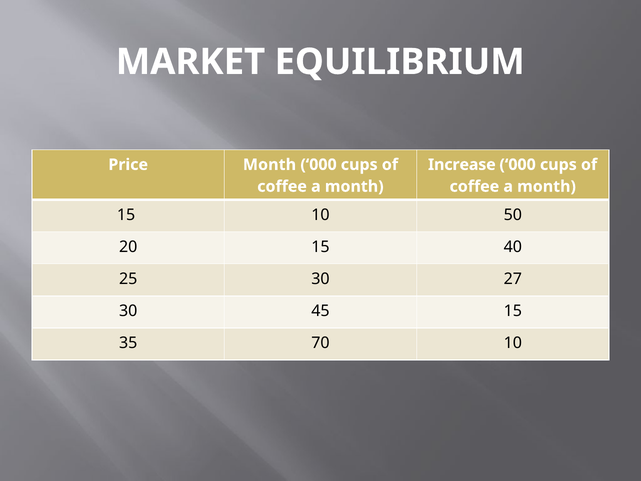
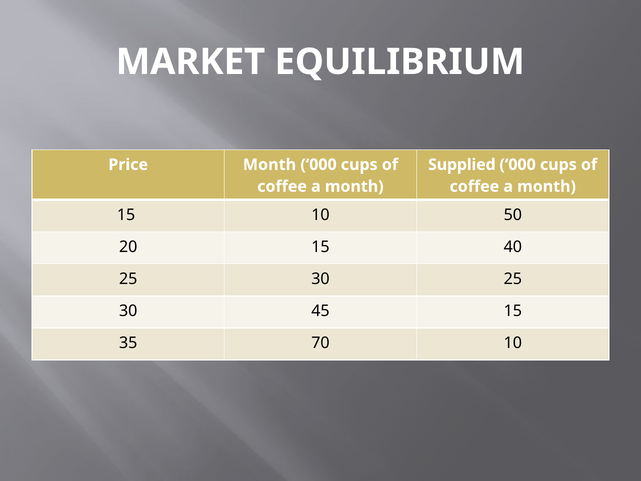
Increase: Increase -> Supplied (462, 165)
30 27: 27 -> 25 (513, 279)
